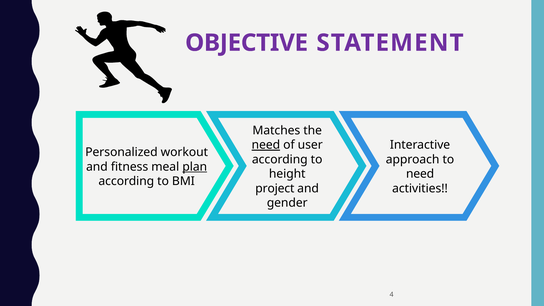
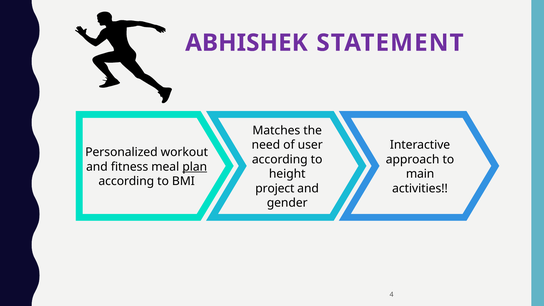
OBJECTIVE: OBJECTIVE -> ABHISHEK (246, 43)
need underline: present -> none (266, 145)
need: need -> main (420, 174)
